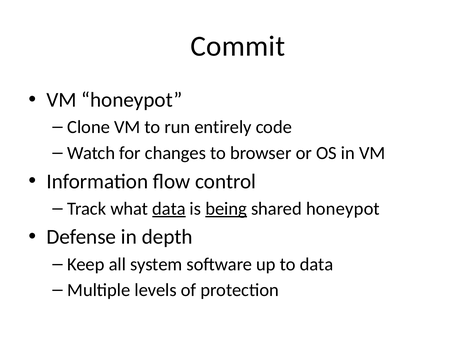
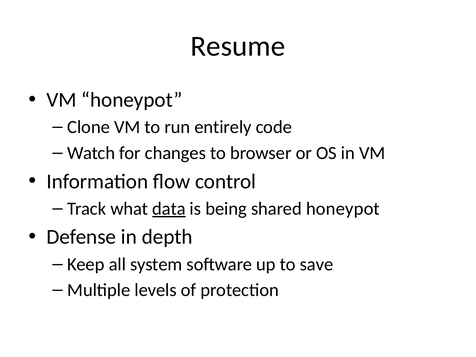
Commit: Commit -> Resume (238, 46)
being underline: present -> none (226, 209)
to data: data -> save (317, 264)
